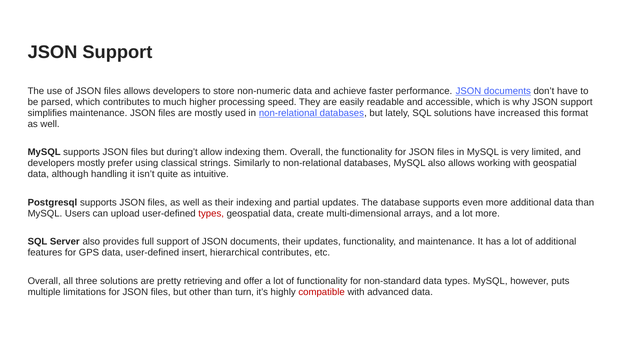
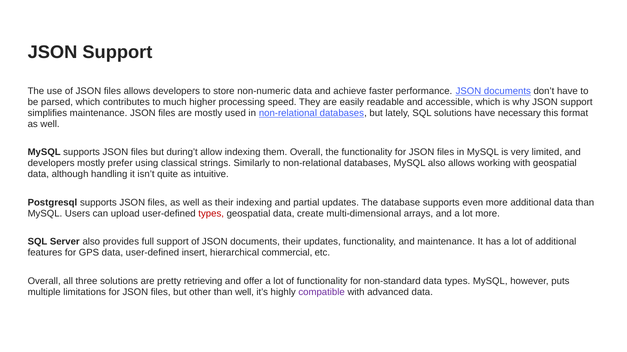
increased: increased -> necessary (519, 113)
hierarchical contributes: contributes -> commercial (287, 253)
than turn: turn -> well (245, 292)
compatible colour: red -> purple (322, 292)
